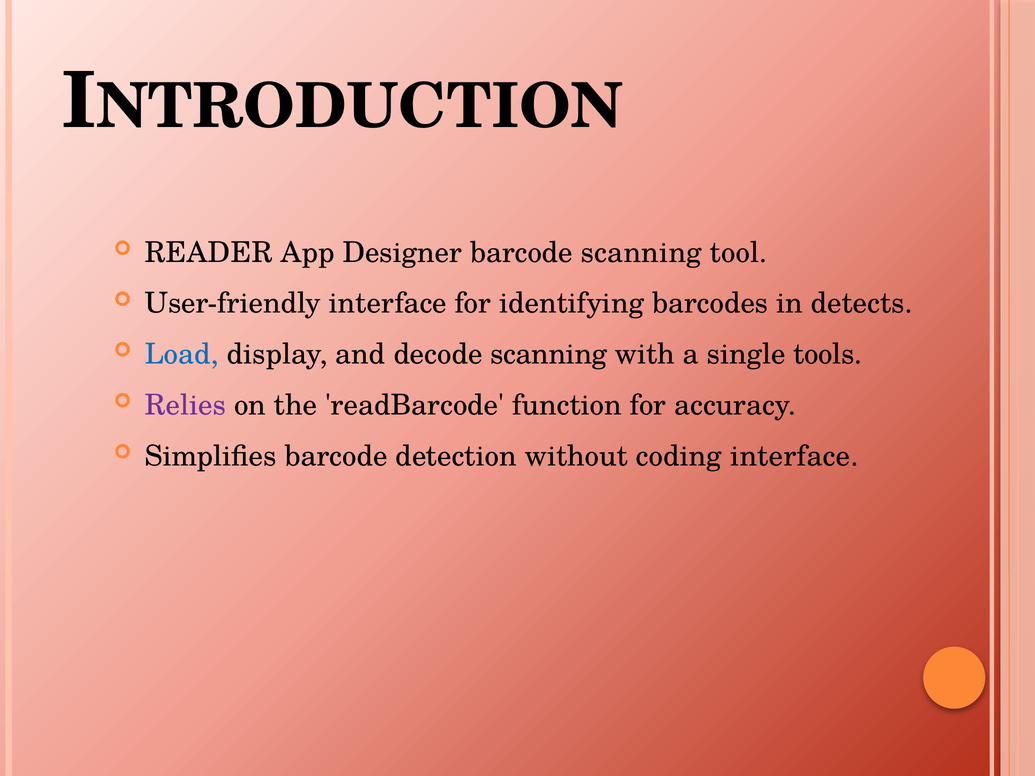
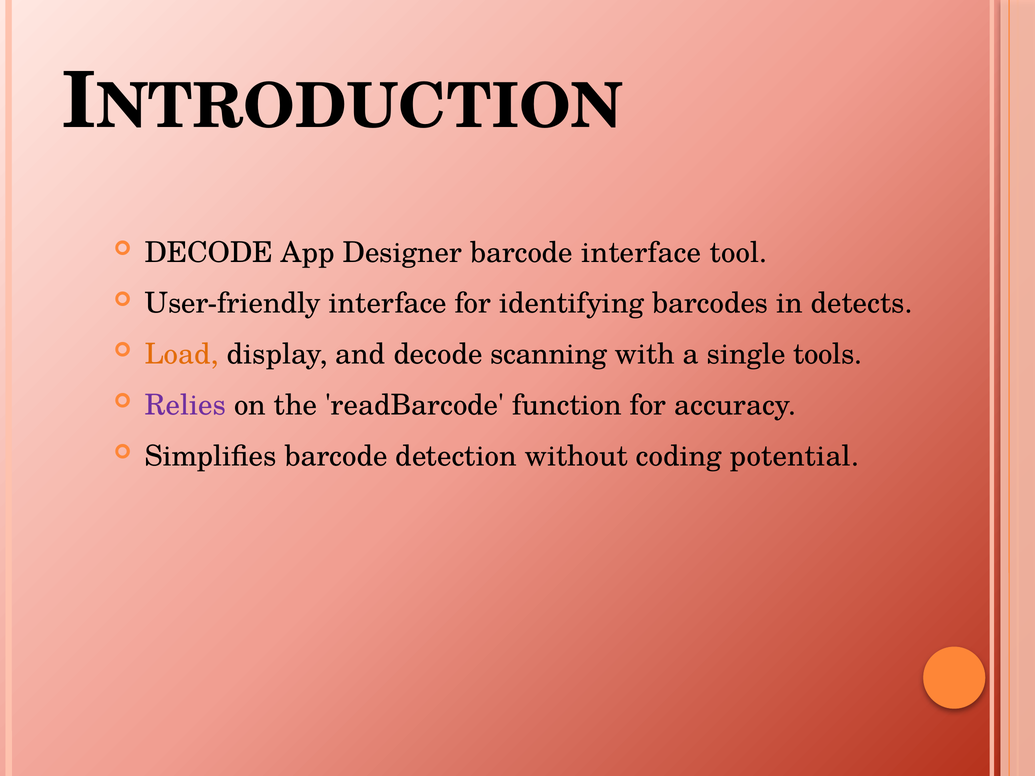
READER: READER -> DECODE (209, 253)
barcode scanning: scanning -> interface (641, 253)
Load colour: blue -> orange (182, 354)
coding interface: interface -> potential (794, 456)
